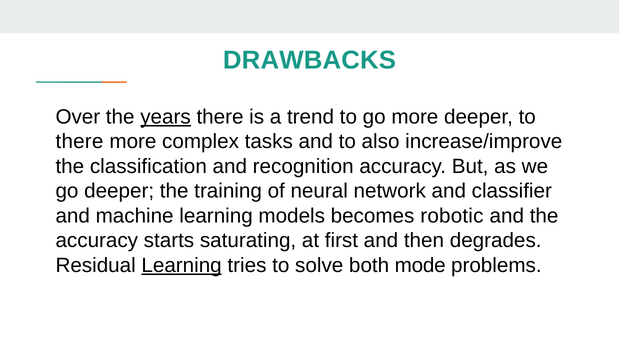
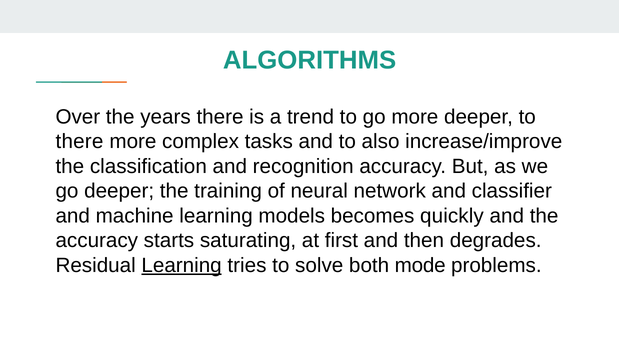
DRAWBACKS: DRAWBACKS -> ALGORITHMS (310, 60)
years underline: present -> none (166, 117)
robotic: robotic -> quickly (452, 216)
